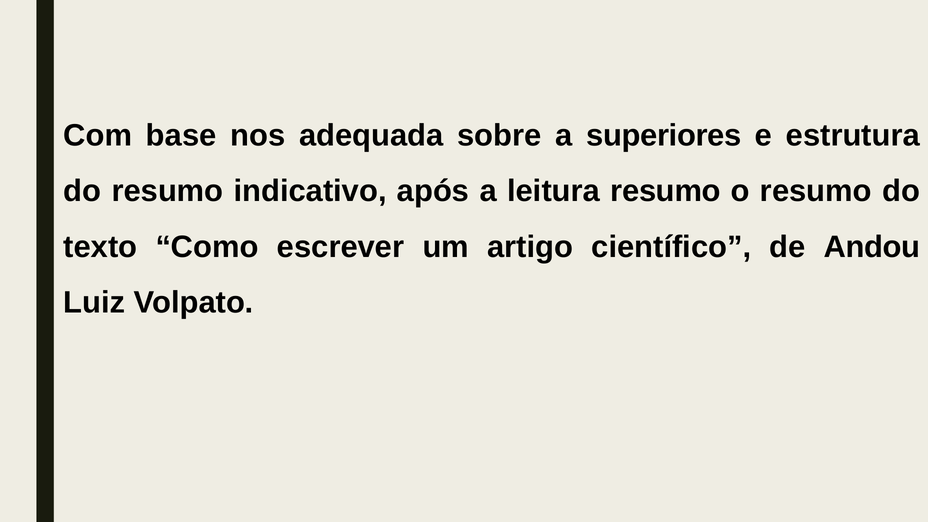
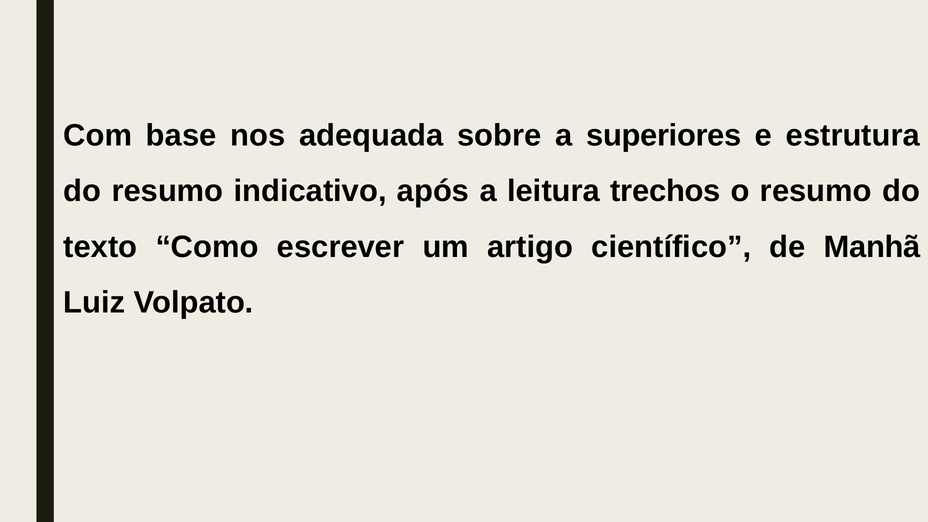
leitura resumo: resumo -> trechos (665, 191)
Andou: Andou -> Manhã (872, 247)
